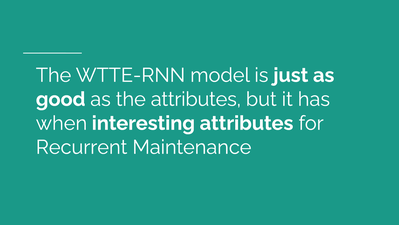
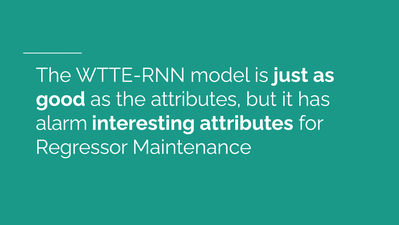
when: when -> alarm (62, 123)
Recurrent: Recurrent -> Regressor (82, 147)
